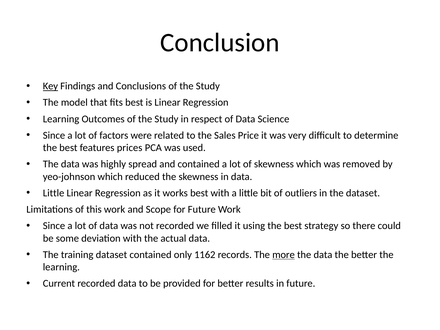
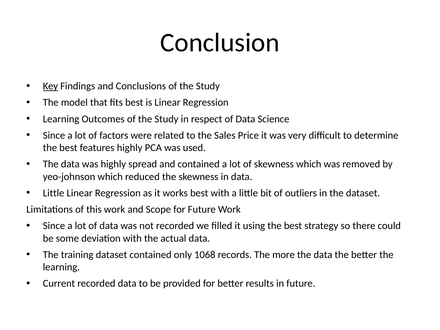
features prices: prices -> highly (130, 148)
1162: 1162 -> 1068 (205, 255)
more underline: present -> none (284, 255)
